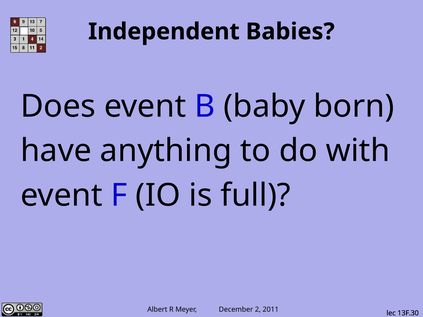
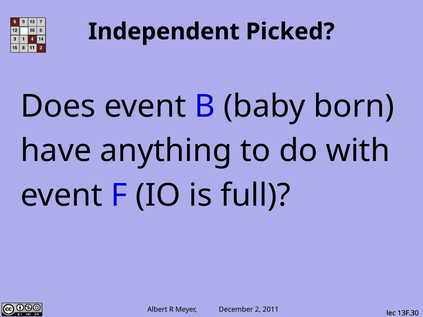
Babies: Babies -> Picked (290, 32)
